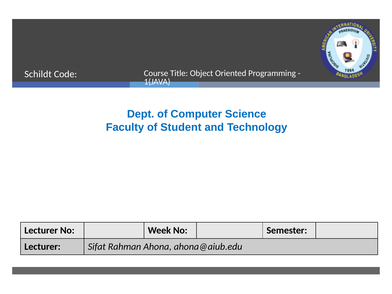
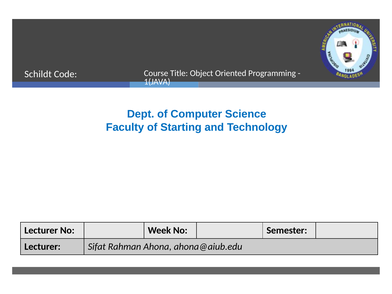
Student: Student -> Starting (181, 127)
